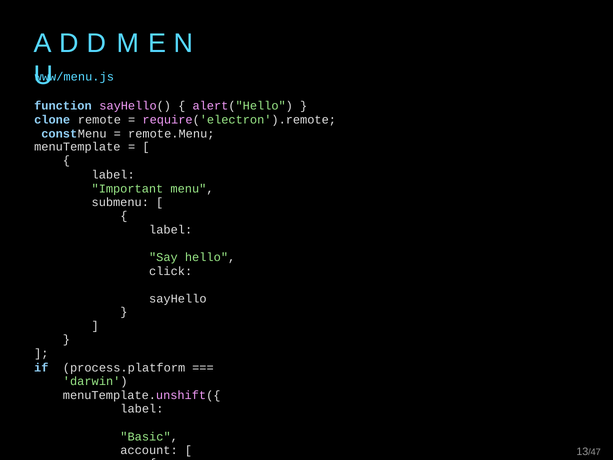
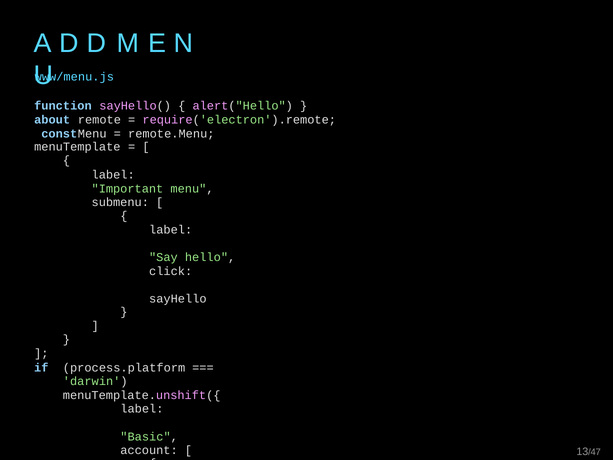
clone: clone -> about (52, 120)
